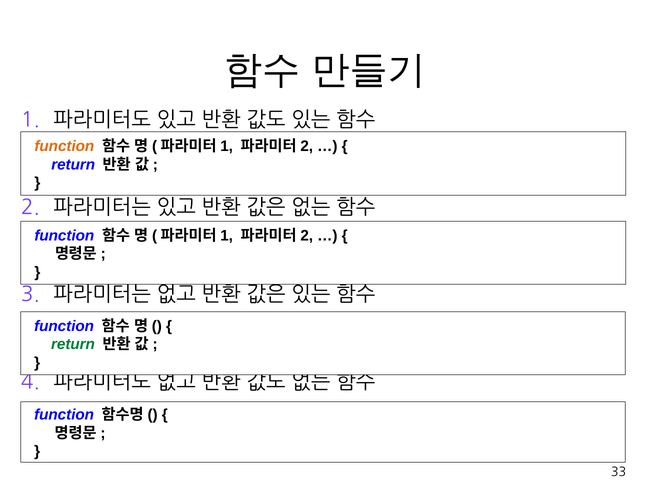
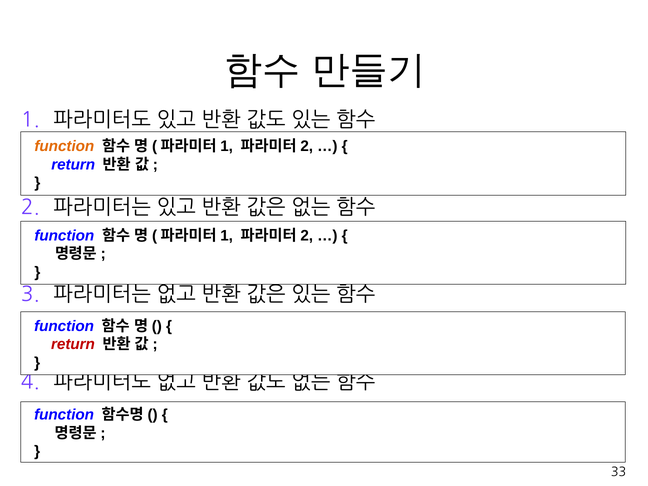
return colour: green -> red (73, 344)
